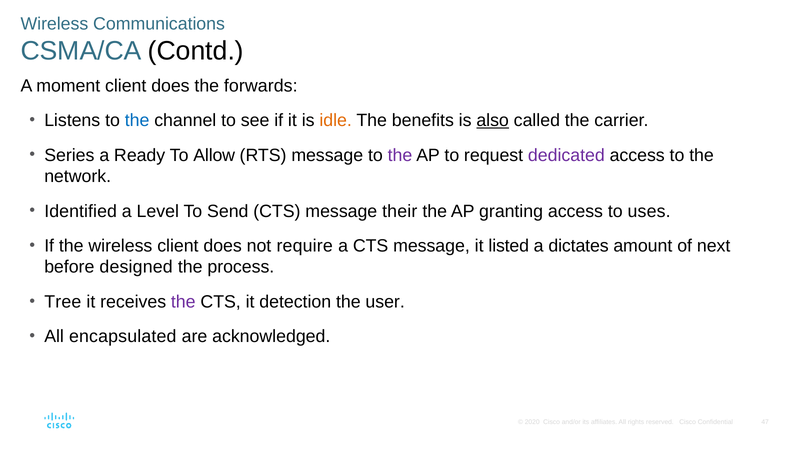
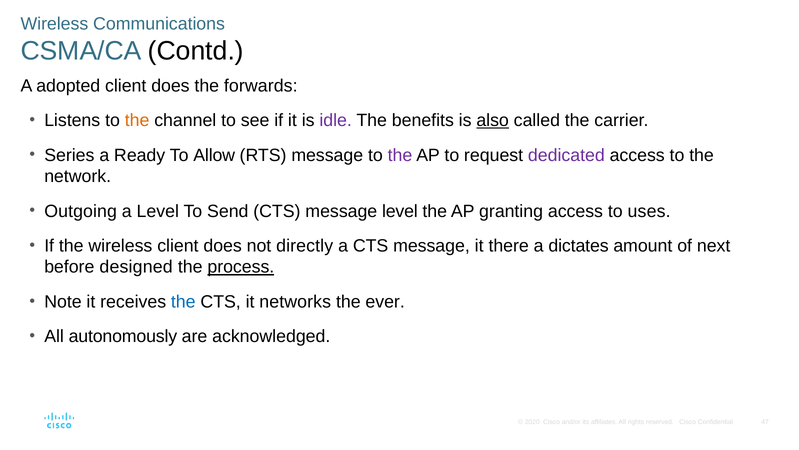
moment: moment -> adopted (68, 86)
the colour: blue -> orange (137, 120)
idle colour: orange -> purple (336, 120)
Identified: Identified -> Outgoing (81, 211)
message their: their -> level (400, 211)
require: require -> directly (305, 246)
listed: listed -> there (509, 246)
process underline: none -> present (241, 267)
Tree: Tree -> Note (63, 301)
the colour: purple -> blue (183, 301)
detection: detection -> networks (295, 301)
user: user -> ever (385, 301)
encapsulated: encapsulated -> autonomously (123, 336)
